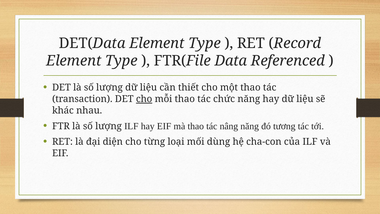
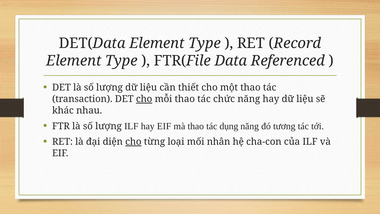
nâng: nâng -> dụng (229, 126)
cho underline: none -> present (133, 142)
dùng: dùng -> nhân (219, 142)
